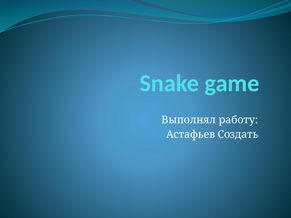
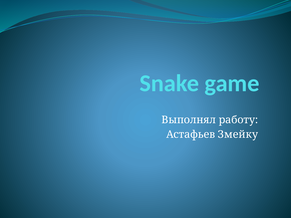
Создать: Создать -> Змейку (238, 135)
